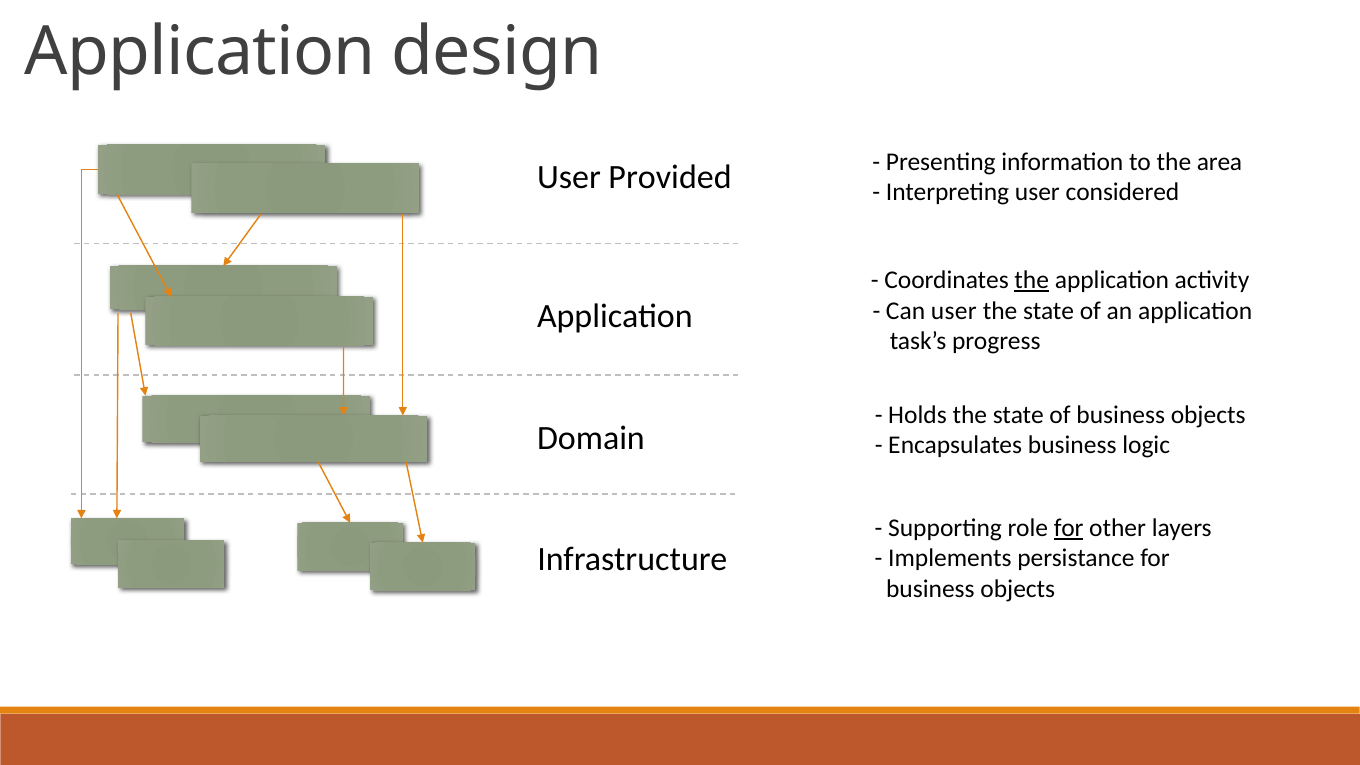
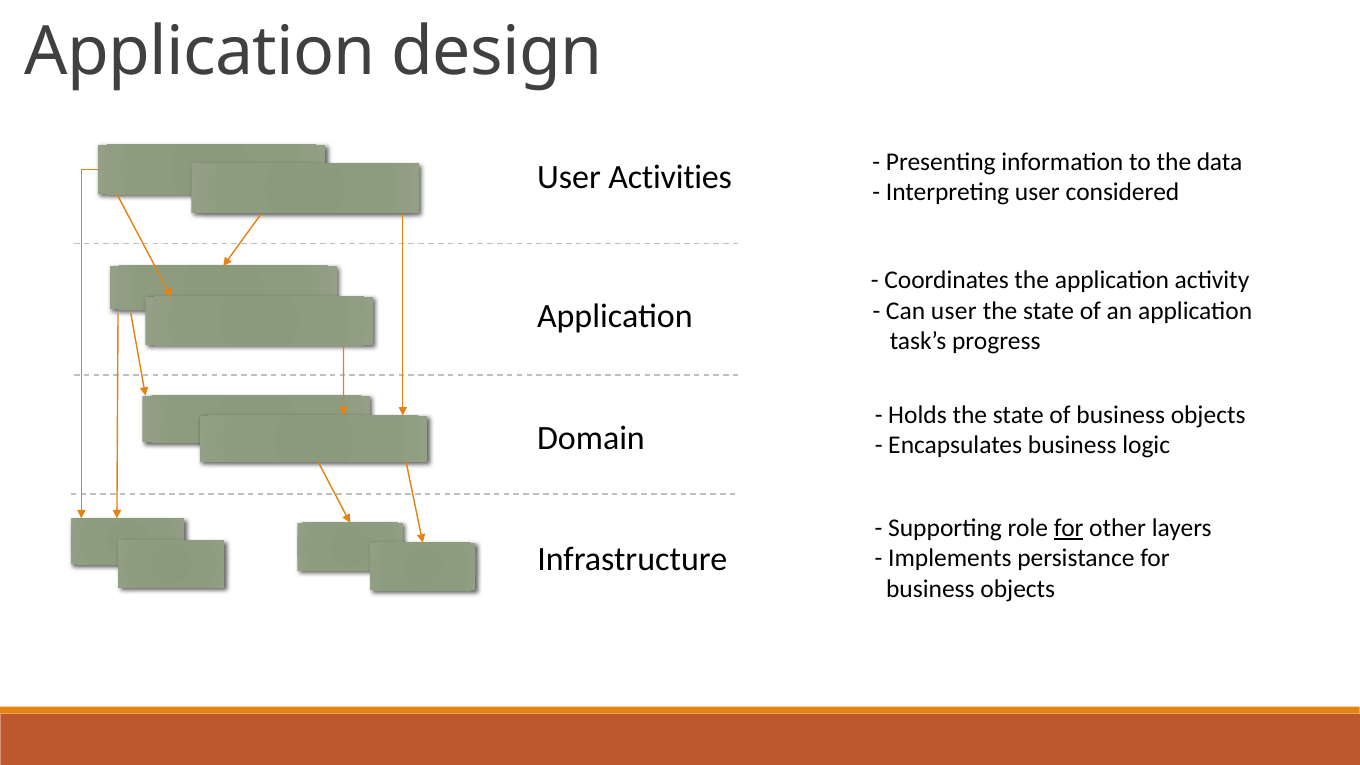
area: area -> data (1220, 162)
Provided: Provided -> Activities (670, 178)
the underline: present -> none (1032, 280)
